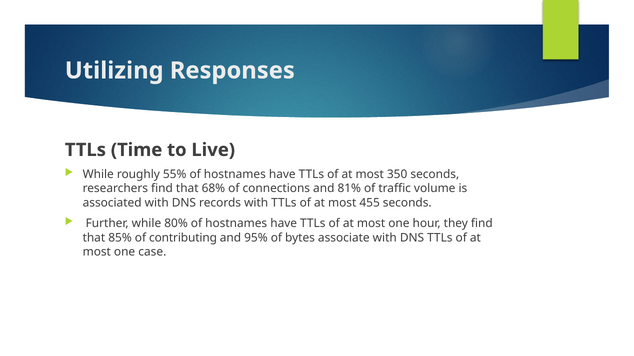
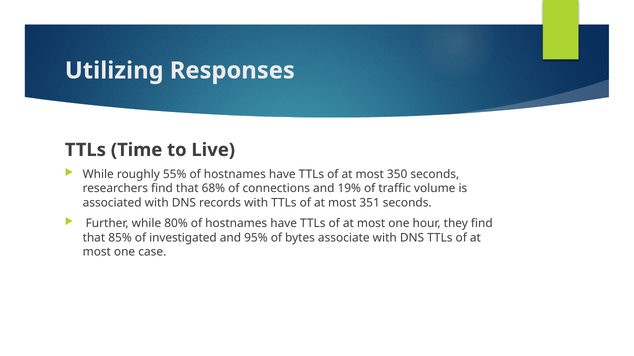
81%: 81% -> 19% (349, 189)
455: 455 -> 351 (370, 203)
contributing: contributing -> investigated (183, 238)
